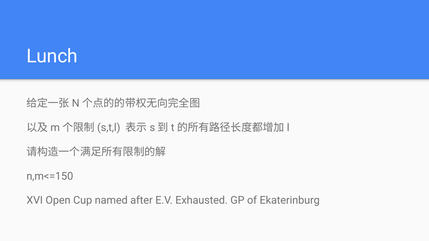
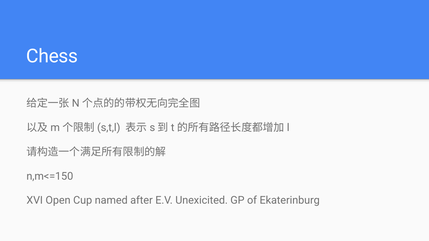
Lunch: Lunch -> Chess (52, 56)
Exhausted: Exhausted -> Unexicited (202, 201)
